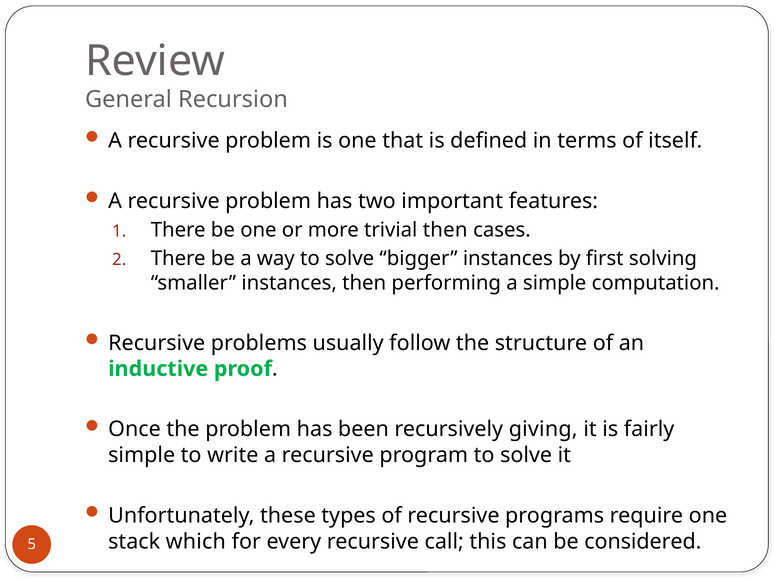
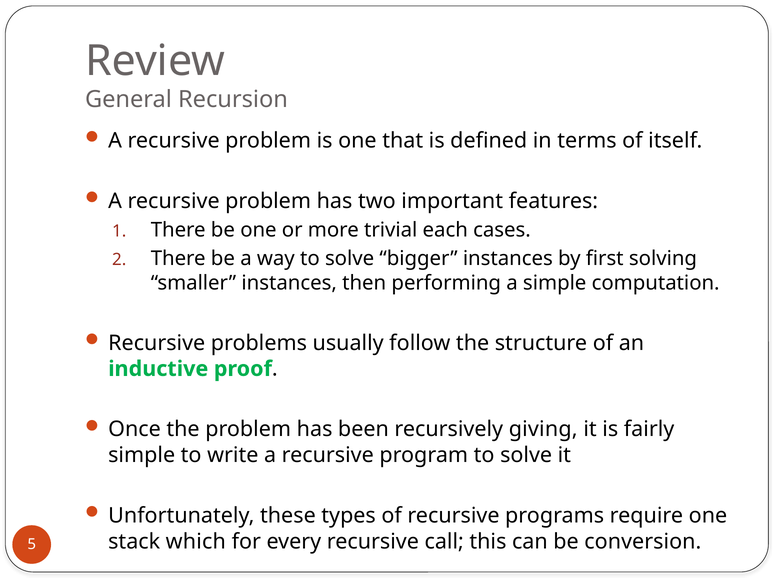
trivial then: then -> each (445, 230)
considered: considered -> conversion (643, 542)
